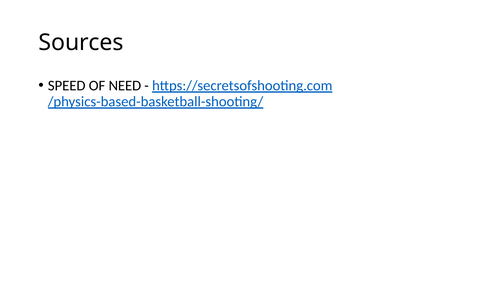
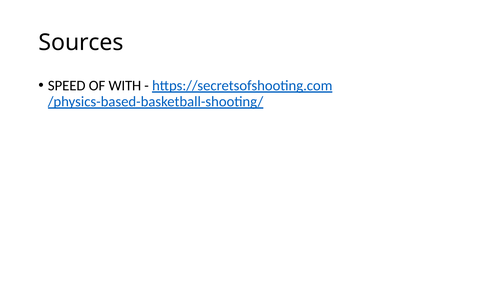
NEED: NEED -> WITH (125, 85)
